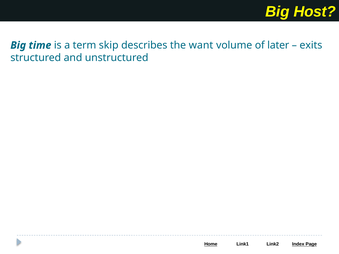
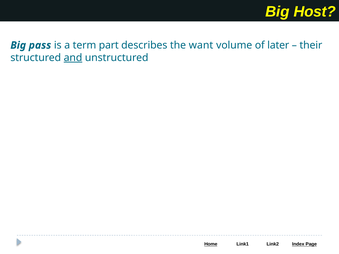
time: time -> pass (40, 45)
skip: skip -> part (109, 45)
exits: exits -> their (311, 45)
and underline: none -> present (73, 58)
